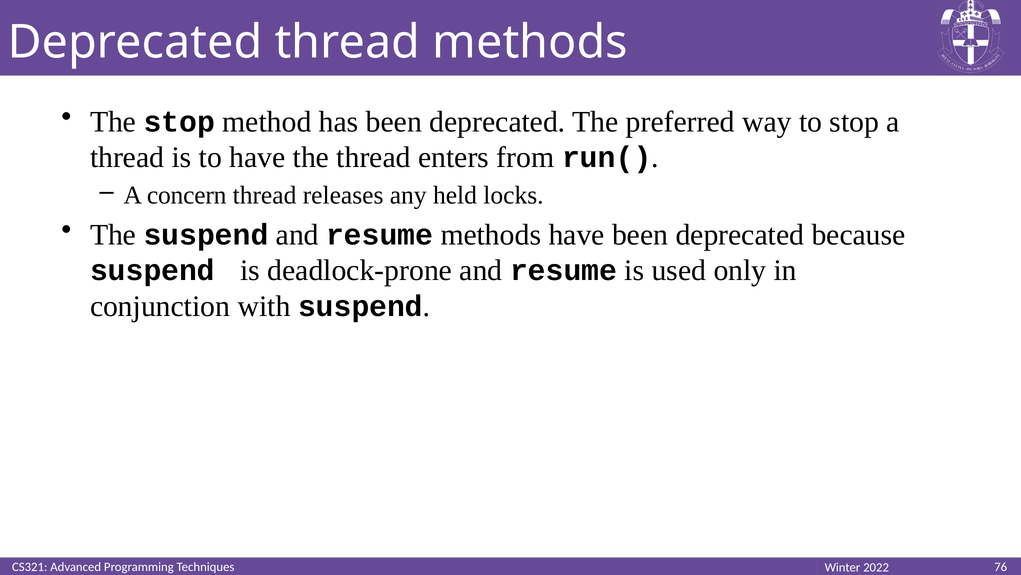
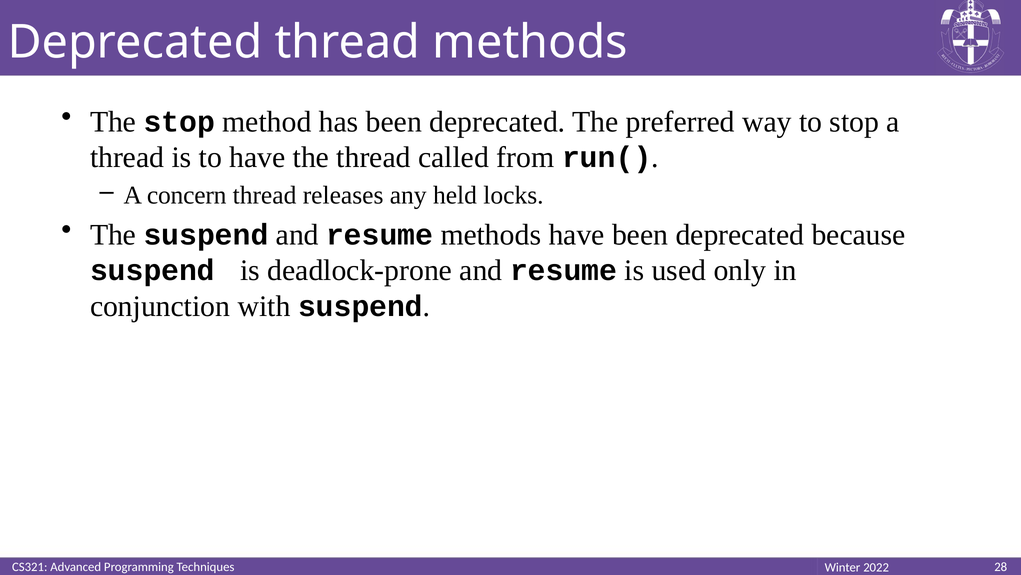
enters: enters -> called (454, 157)
76: 76 -> 28 (1001, 567)
